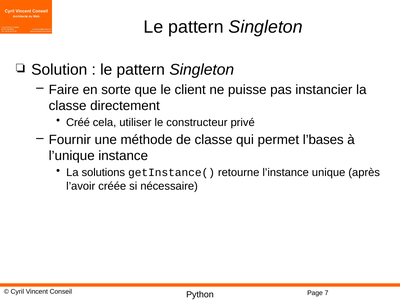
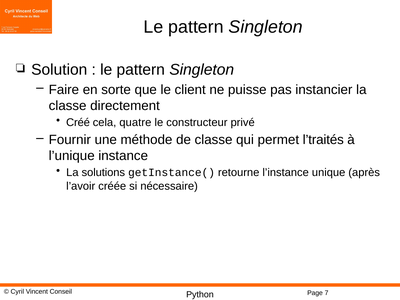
utiliser: utiliser -> quatre (135, 122)
l’bases: l’bases -> l’traités (323, 140)
